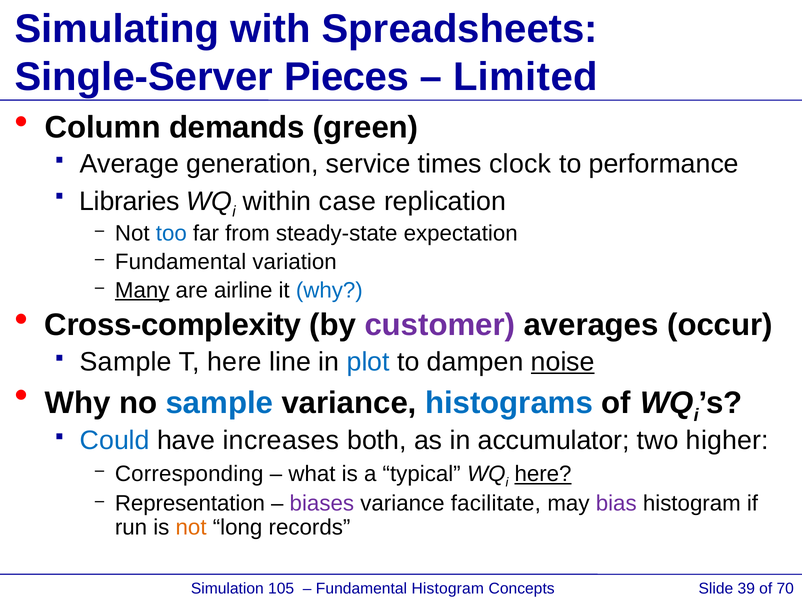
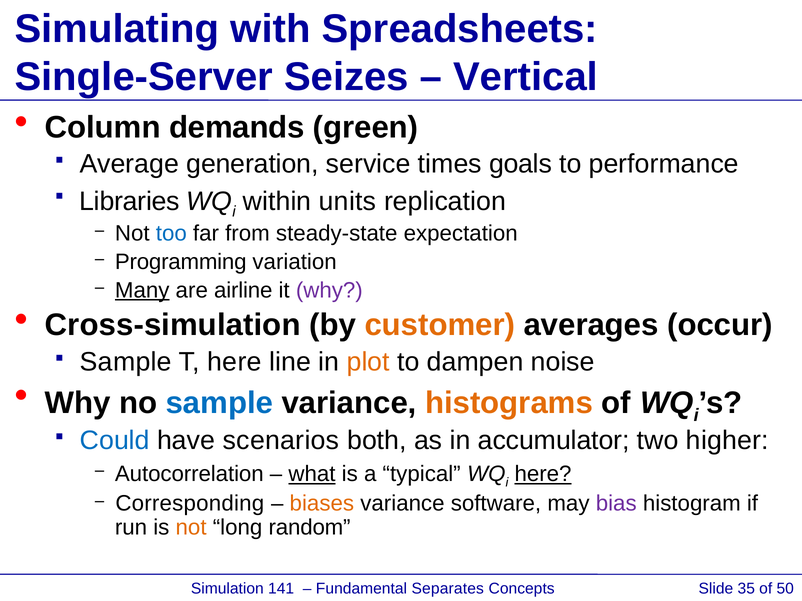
Pieces: Pieces -> Seizes (346, 77)
Limited: Limited -> Vertical (526, 77)
clock: clock -> goals (521, 164)
case: case -> units (348, 202)
Fundamental: Fundamental -> Programming (181, 262)
why colour: blue -> purple (329, 290)
Cross-complexity: Cross-complexity -> Cross-simulation (173, 325)
customer colour: purple -> orange (440, 325)
plot colour: blue -> orange (368, 362)
noise underline: present -> none (563, 362)
histograms colour: blue -> orange (509, 403)
increases: increases -> scenarios (281, 441)
Corresponding: Corresponding -> Autocorrelation (189, 474)
what underline: none -> present (312, 474)
Representation: Representation -> Corresponding (190, 504)
biases colour: purple -> orange (322, 504)
facilitate: facilitate -> software (496, 504)
records: records -> random (310, 528)
105: 105 -> 141 (281, 589)
Fundamental Histogram: Histogram -> Separates (448, 589)
39: 39 -> 35 (746, 589)
70: 70 -> 50 (785, 589)
